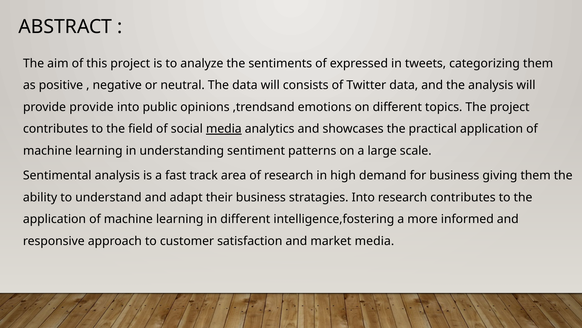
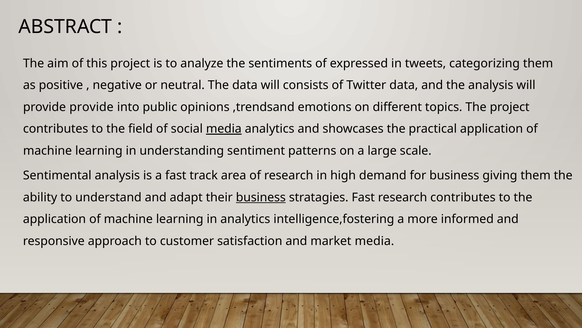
business underline: none -> present (261, 197)
stratagies Into: Into -> Fast (363, 197)
in different: different -> analytics (245, 219)
